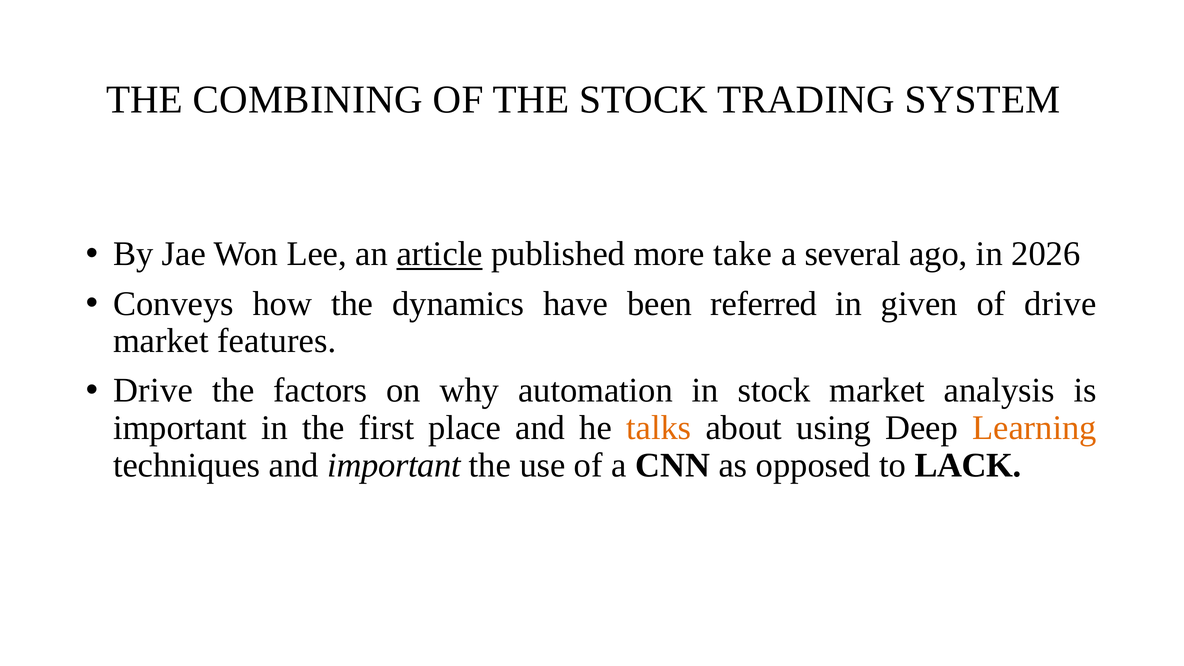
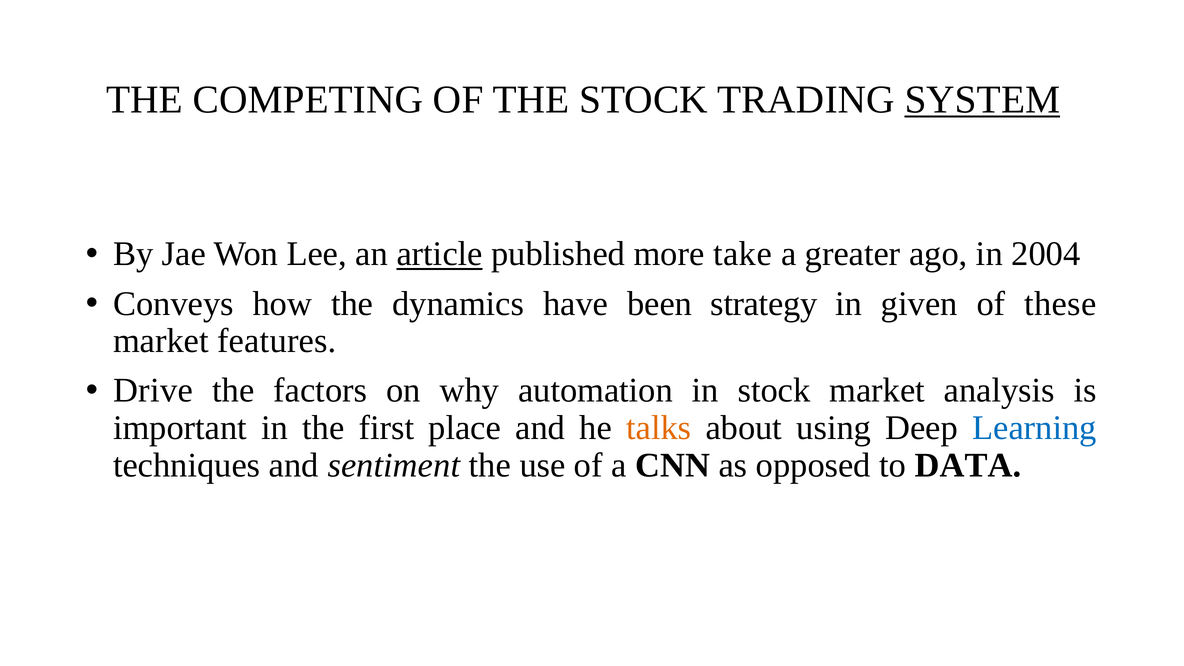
COMBINING: COMBINING -> COMPETING (308, 100)
SYSTEM underline: none -> present (982, 100)
several: several -> greater (853, 254)
2026: 2026 -> 2004 (1046, 254)
referred: referred -> strategy (764, 304)
of drive: drive -> these (1060, 304)
Learning colour: orange -> blue (1034, 428)
and important: important -> sentiment (394, 465)
LACK: LACK -> DATA (968, 465)
